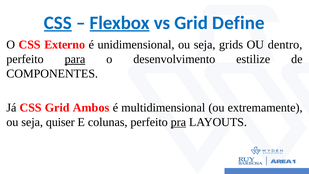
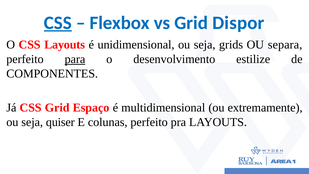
Flexbox underline: present -> none (120, 23)
Define: Define -> Dispor (238, 23)
CSS Externo: Externo -> Layouts (65, 45)
dentro: dentro -> separa (285, 45)
Ambos: Ambos -> Espaço (91, 108)
pra underline: present -> none (178, 122)
